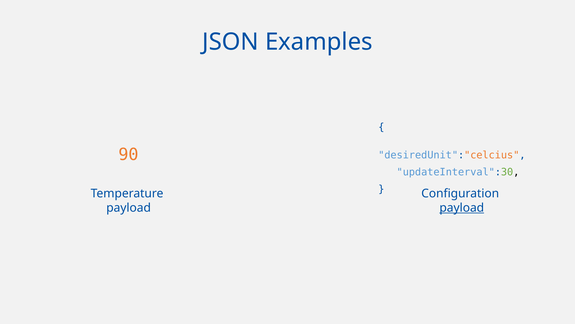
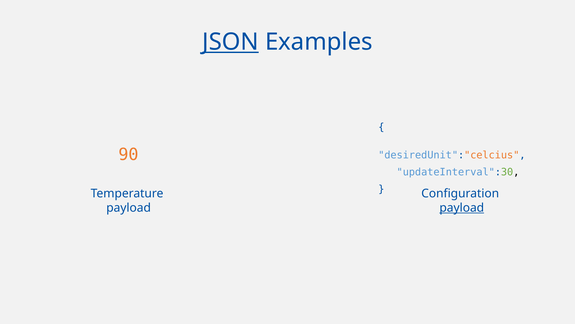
JSON underline: none -> present (231, 42)
